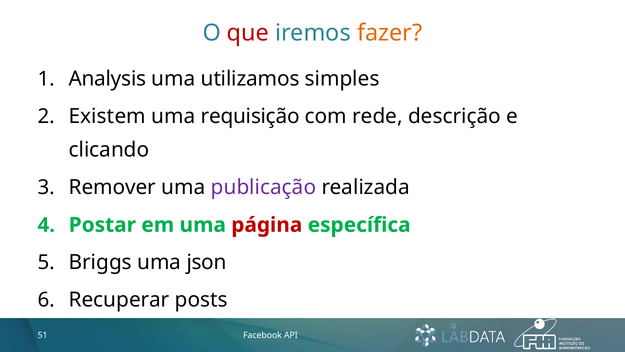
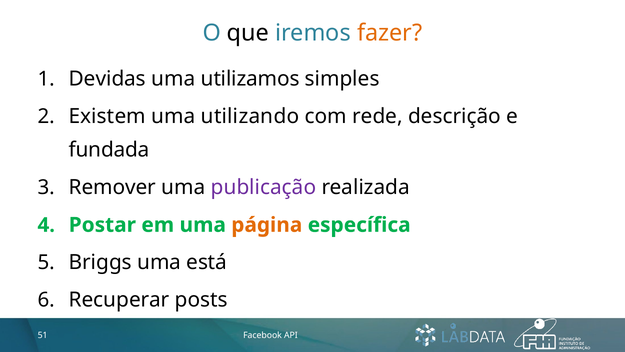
que colour: red -> black (248, 33)
Analysis: Analysis -> Devidas (107, 79)
requisição: requisição -> utilizando (250, 116)
clicando: clicando -> fundada (109, 150)
página colour: red -> orange (267, 225)
json: json -> está (207, 262)
